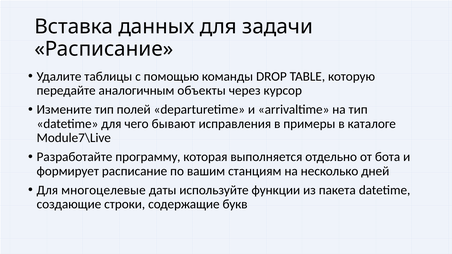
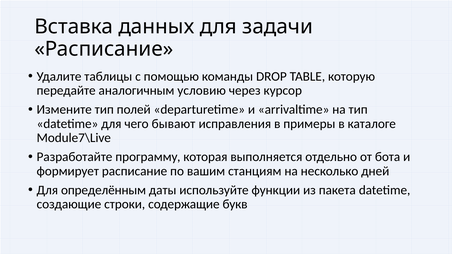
объекты: объекты -> условию (202, 91)
многоцелевые: многоцелевые -> определённым (104, 190)
